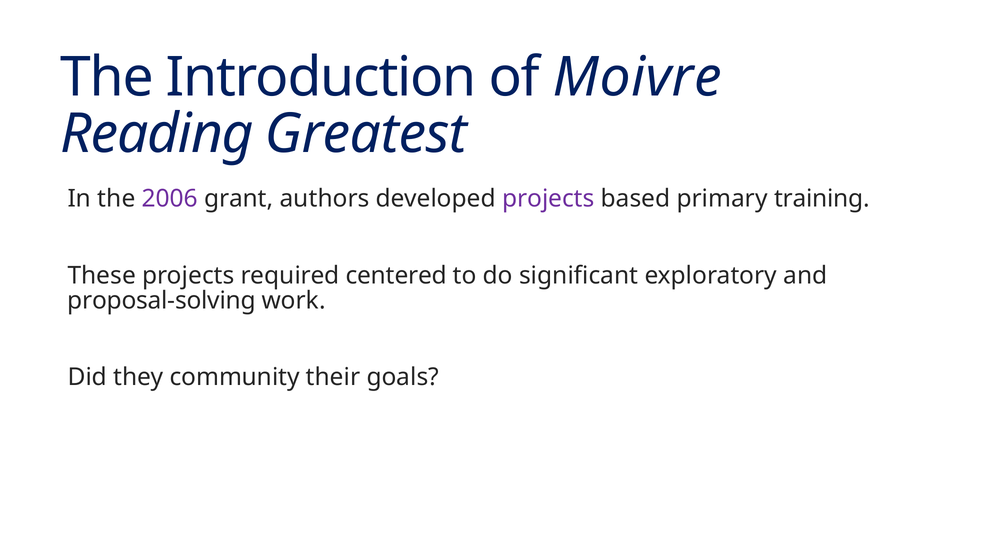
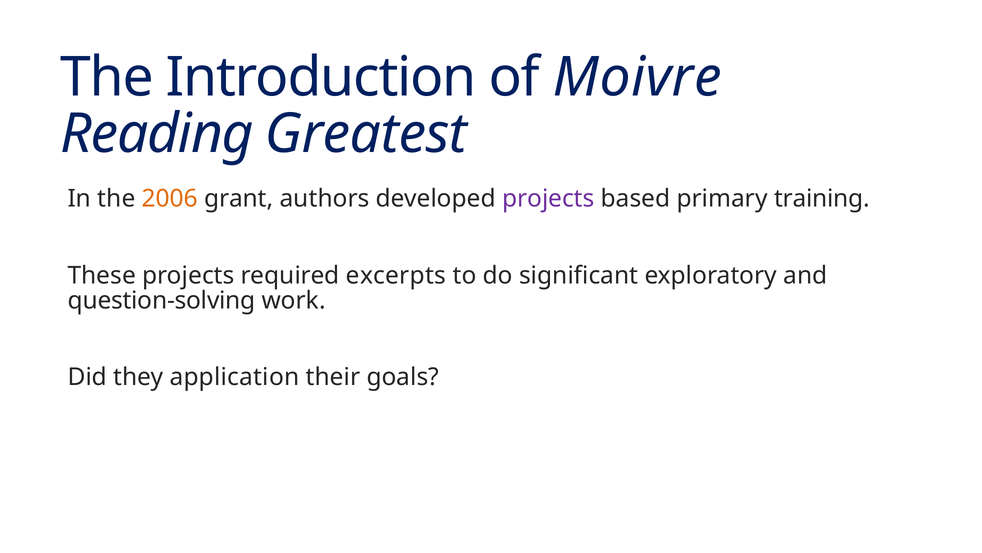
2006 colour: purple -> orange (170, 198)
centered: centered -> excerpts (396, 275)
proposal-solving: proposal-solving -> question-solving (162, 300)
community: community -> application (234, 377)
